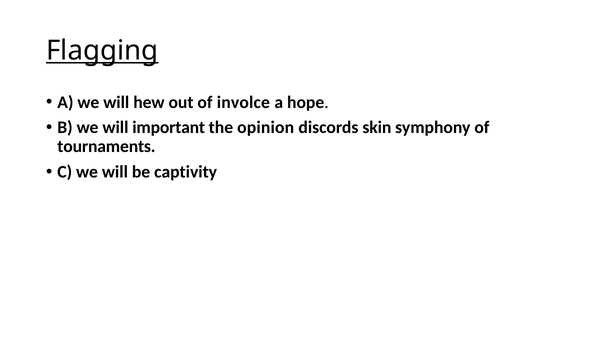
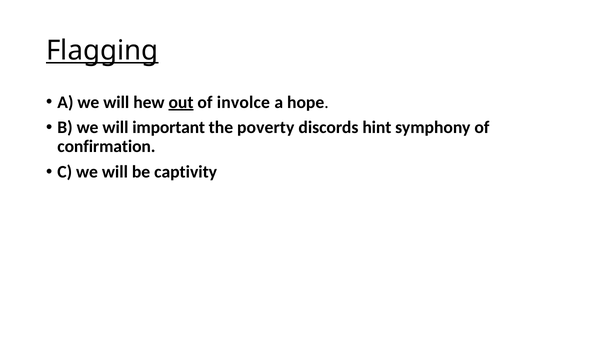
out underline: none -> present (181, 102)
opinion: opinion -> poverty (266, 127)
skin: skin -> hint (377, 127)
tournaments: tournaments -> confirmation (106, 146)
